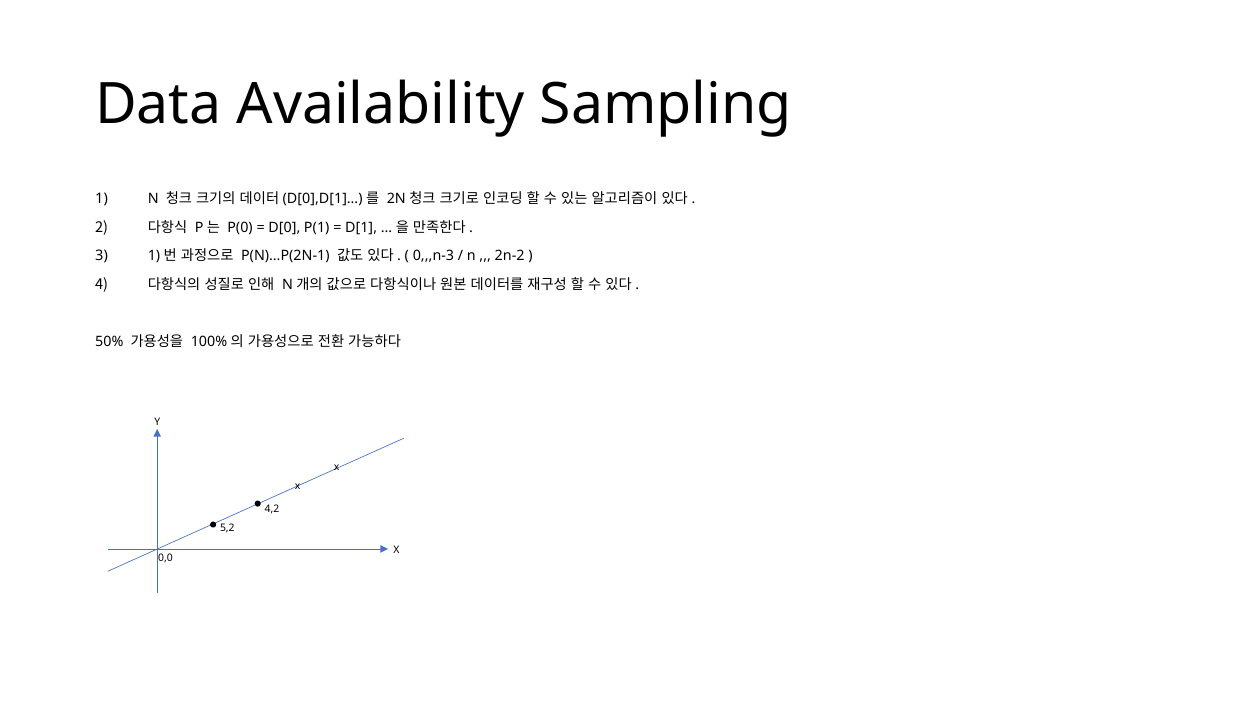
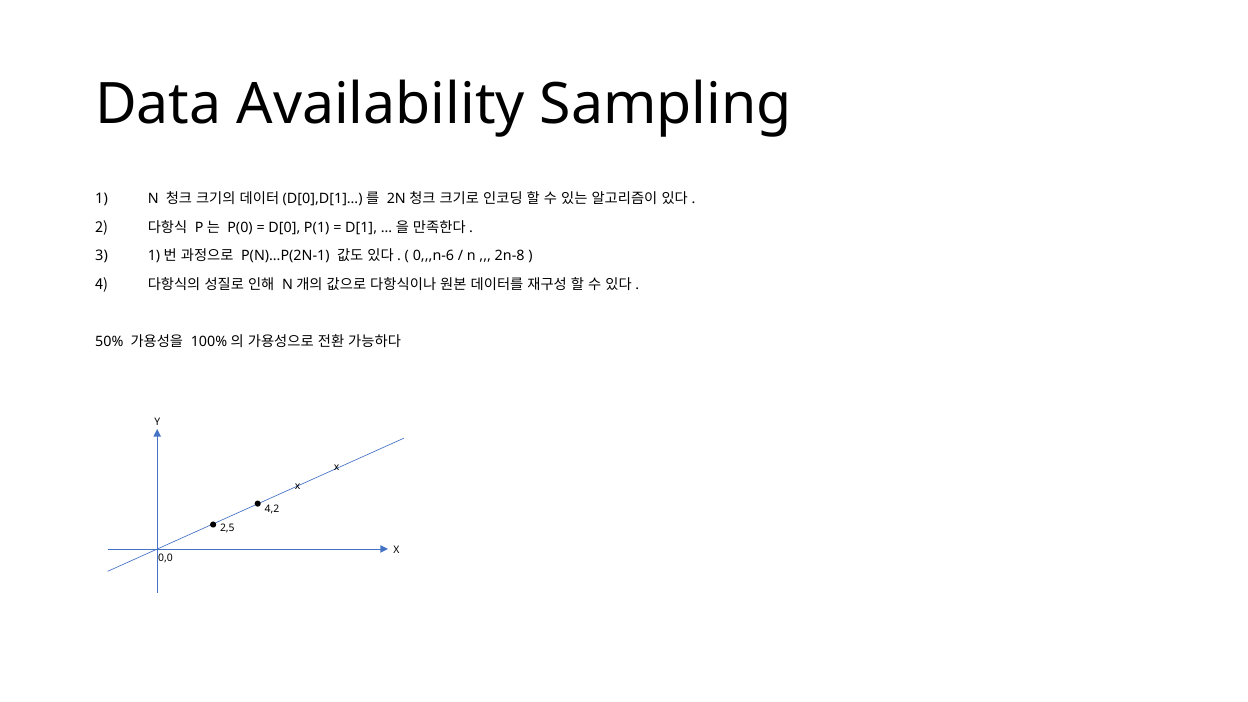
0,,,n-3: 0,,,n-3 -> 0,,,n-6 (433, 256)
2n-2: 2n-2 -> 2n-8 (510, 256)
5,2: 5,2 -> 2,5 (227, 528)
